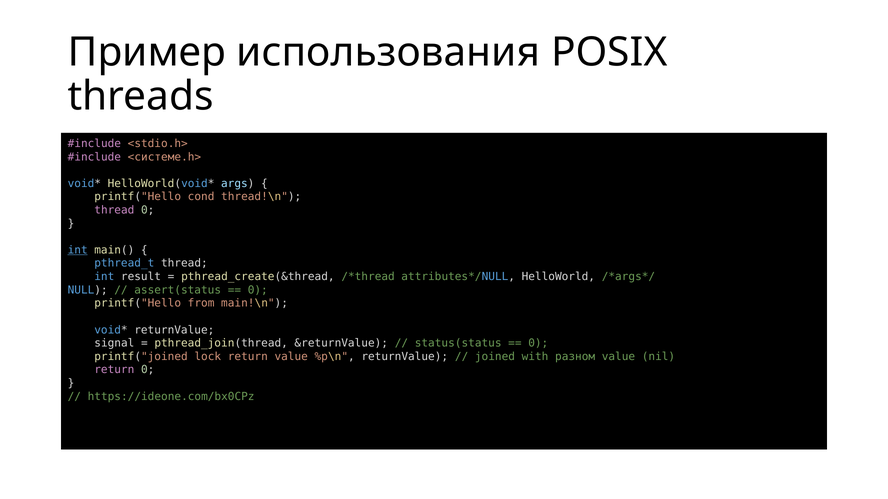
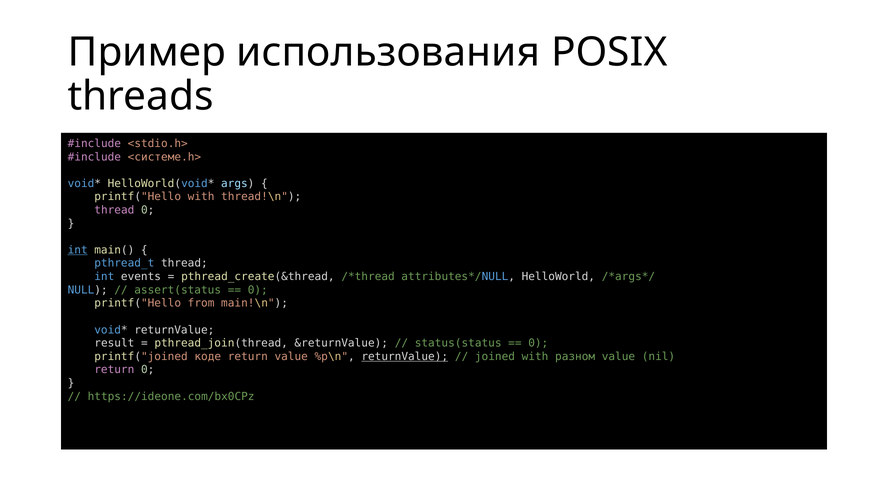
printf("Hello cond: cond -> with (201, 197)
result: result -> events (141, 277)
signal: signal -> result (114, 344)
lock: lock -> коде (208, 357)
returnValue underline: none -> present (405, 357)
